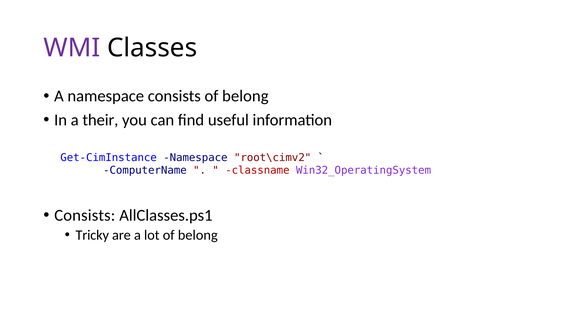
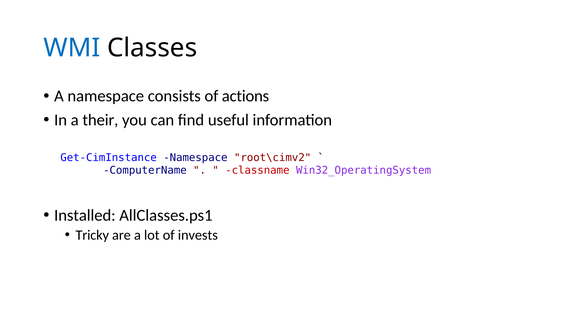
WMI colour: purple -> blue (72, 48)
consists of belong: belong -> actions (245, 96)
Consists: Consists -> Installed (85, 216)
lot of belong: belong -> invests (198, 236)
